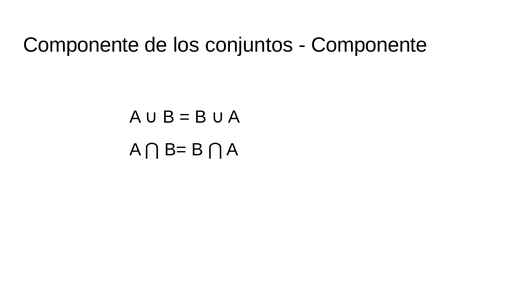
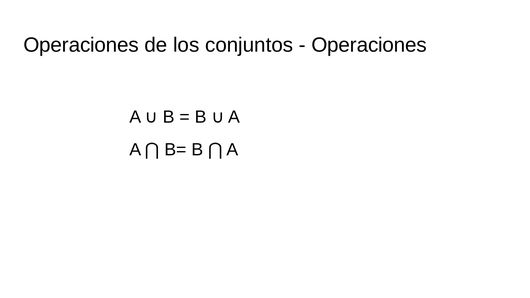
Componente: Componente -> Operaciones (81, 45)
Componente: Componente -> Operaciones (369, 45)
